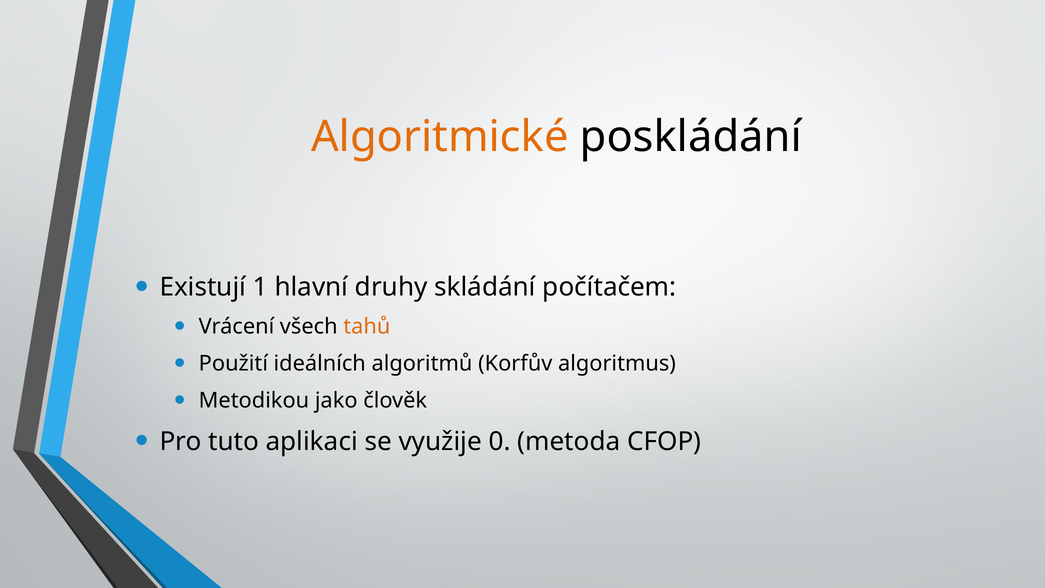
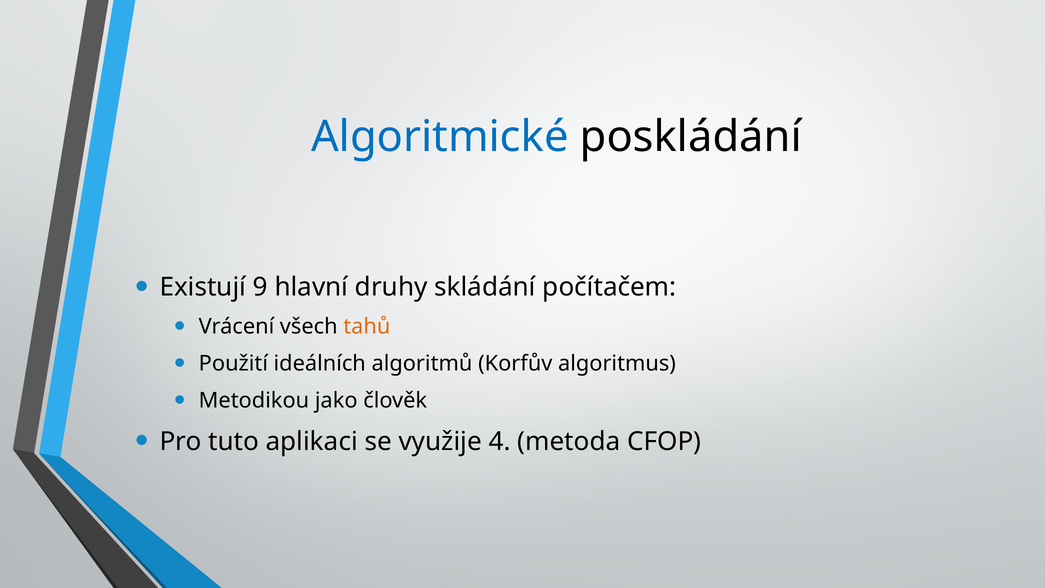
Algoritmické colour: orange -> blue (440, 137)
1: 1 -> 9 (260, 287)
0: 0 -> 4 (500, 441)
